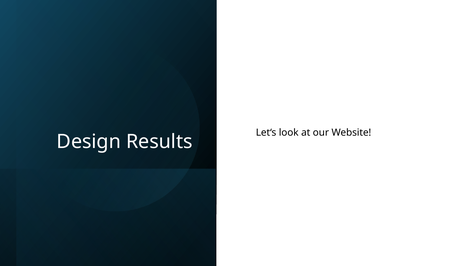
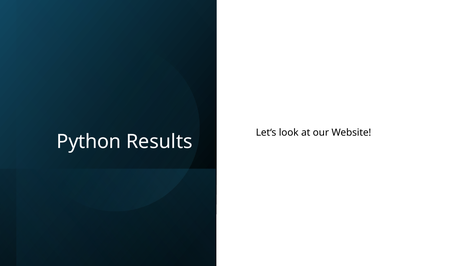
Design: Design -> Python (89, 142)
